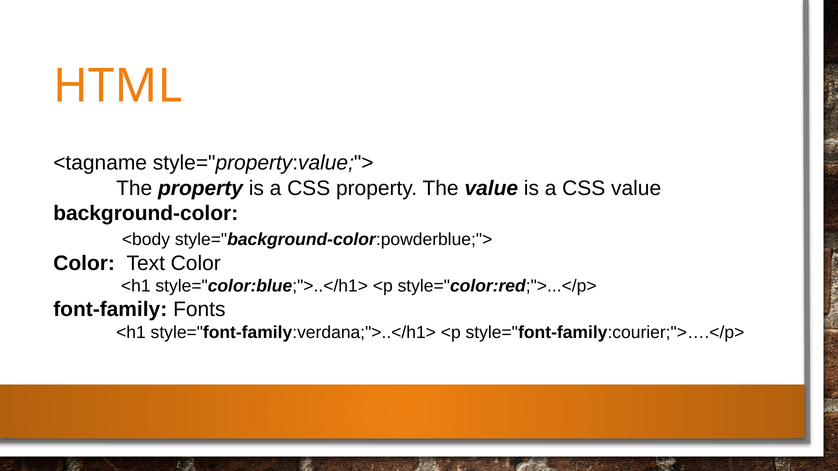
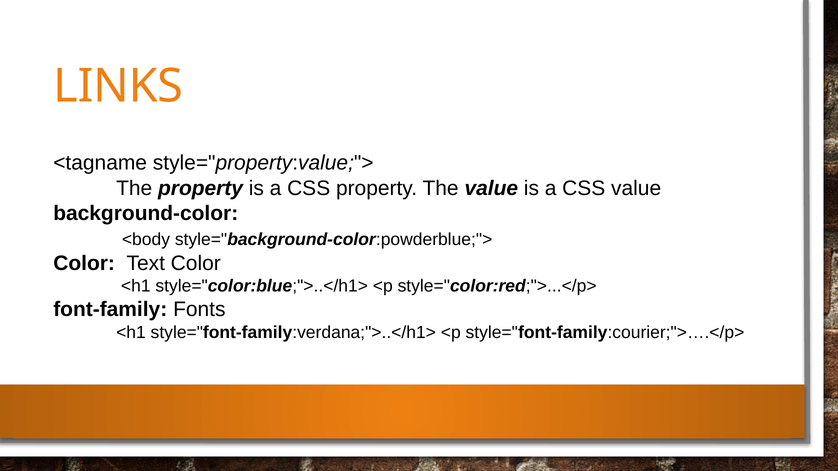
HTML: HTML -> LINKS (118, 86)
